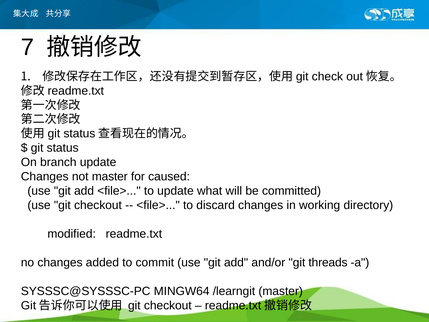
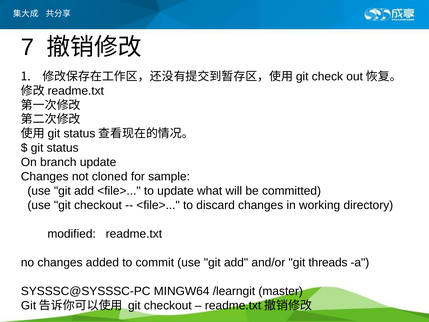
not master: master -> cloned (110, 177)
caused: caused -> sample (169, 177)
